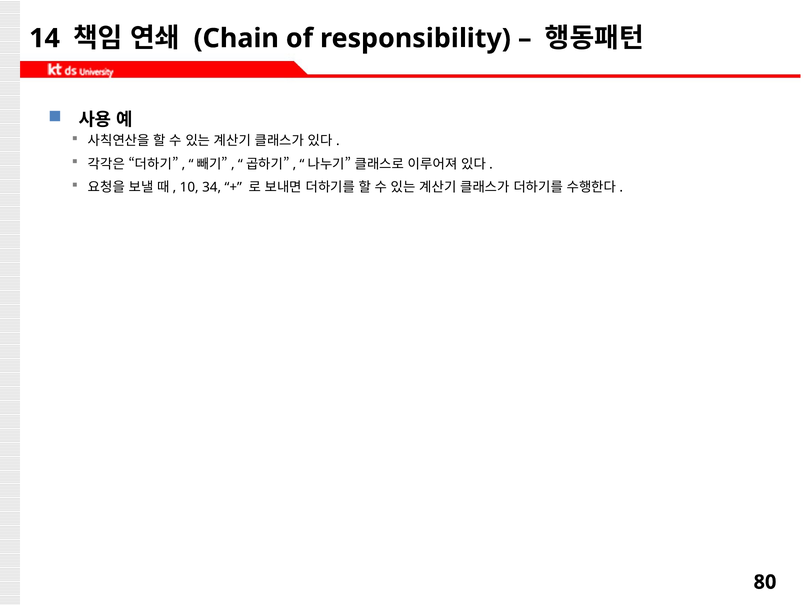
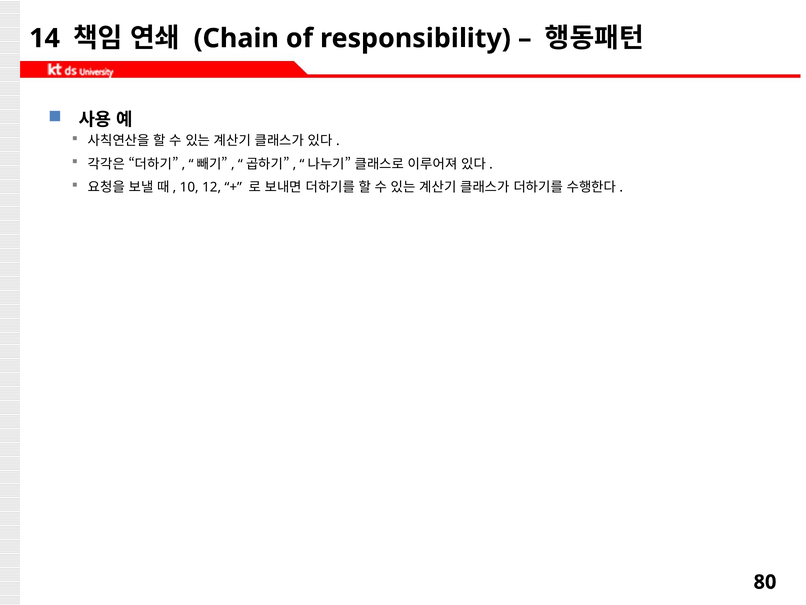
34: 34 -> 12 (212, 187)
